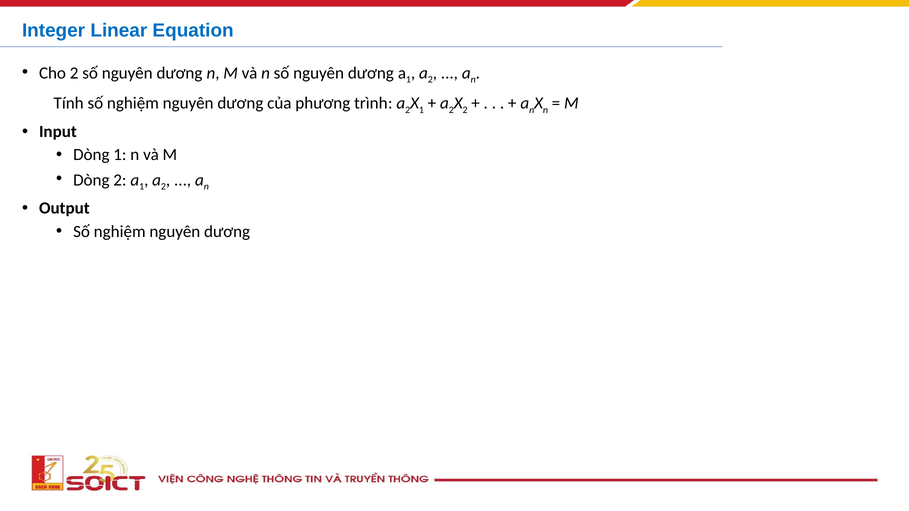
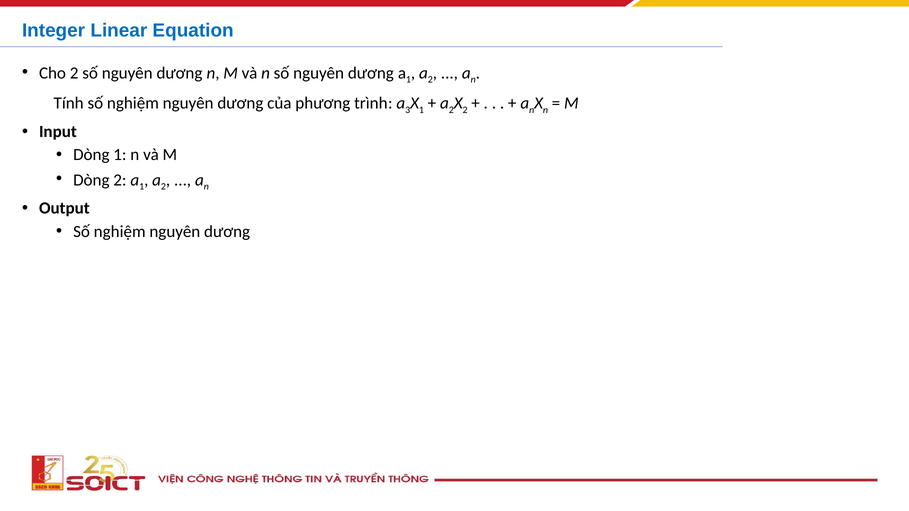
2: 2 -> 3 (408, 110)
